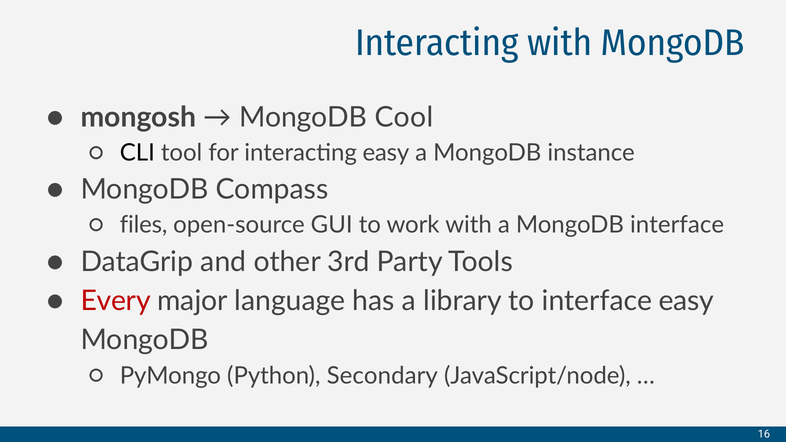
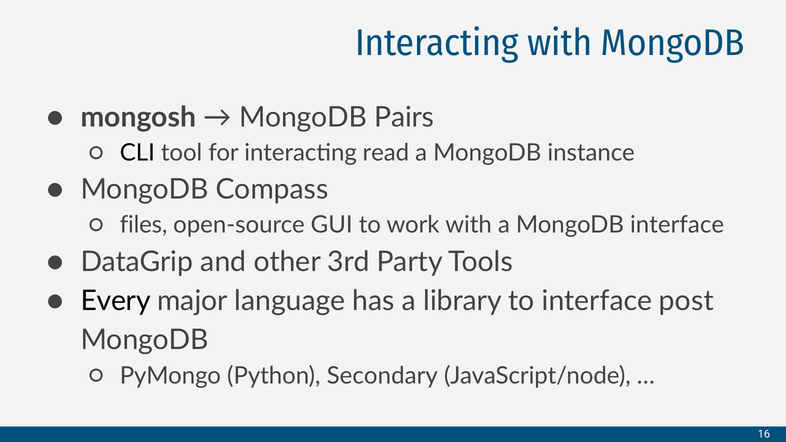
Cool: Cool -> Pairs (404, 117)
interacting easy: easy -> read (386, 153)
Every colour: red -> black (116, 301)
interface easy: easy -> post (686, 301)
